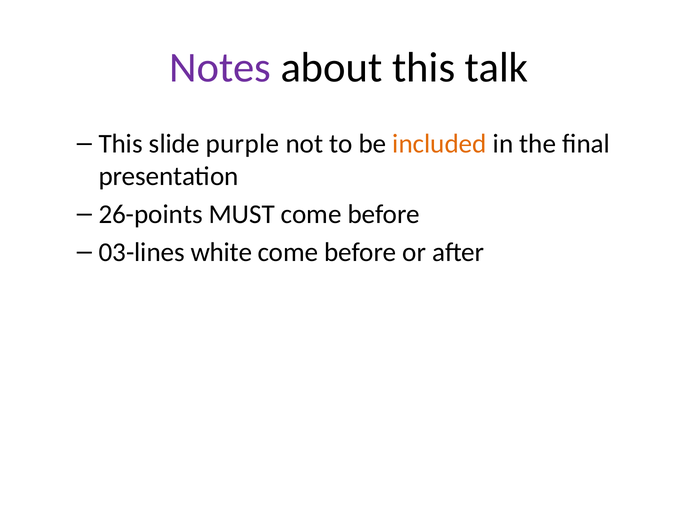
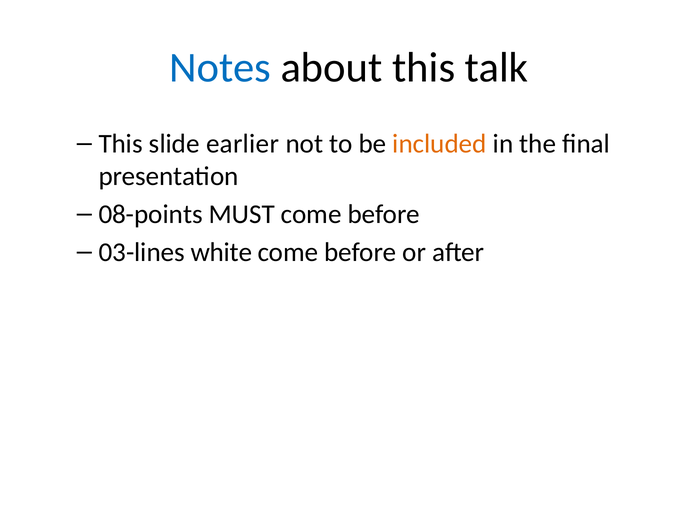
Notes colour: purple -> blue (220, 68)
purple: purple -> earlier (243, 144)
26-points: 26-points -> 08-points (151, 214)
